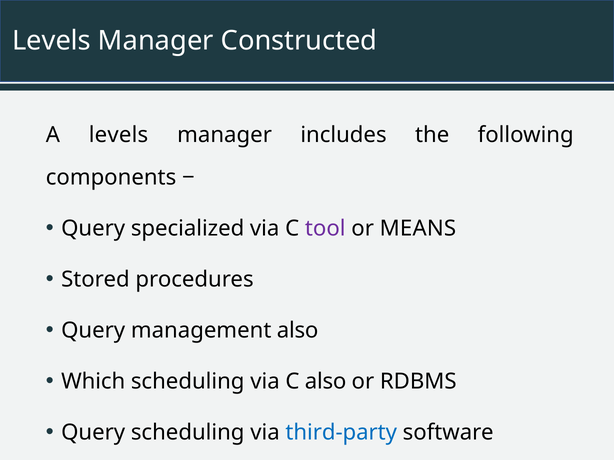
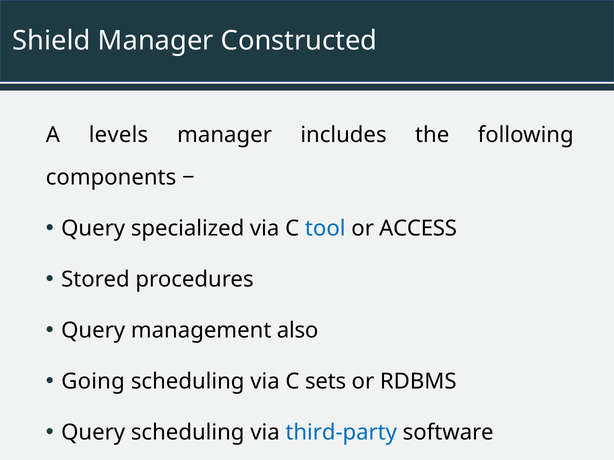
Levels: Levels -> Shield (51, 41)
tool colour: purple -> blue (325, 229)
MEANS: MEANS -> ACCESS (418, 229)
Which: Which -> Going (93, 382)
C also: also -> sets (326, 382)
